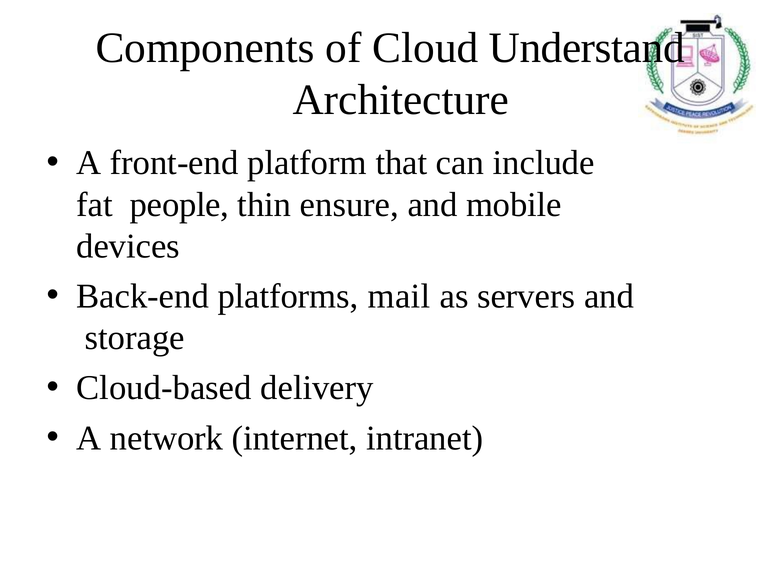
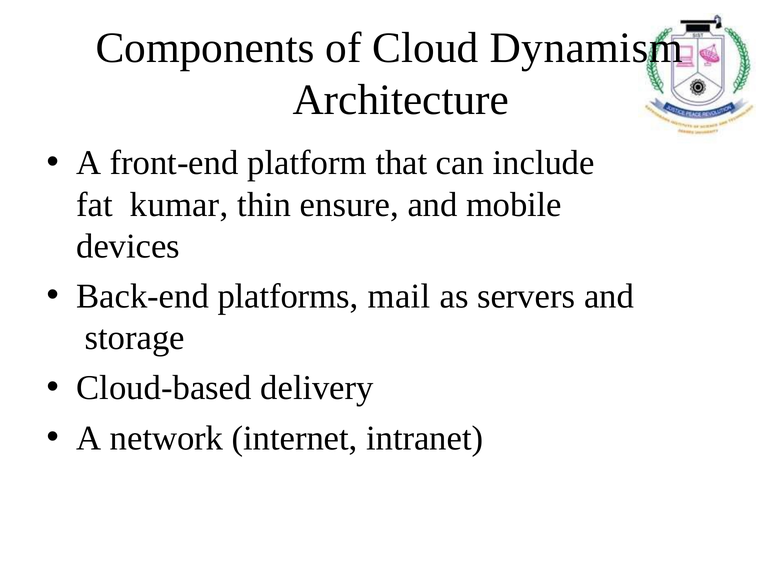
Understand: Understand -> Dynamism (586, 48)
people: people -> kumar (179, 204)
